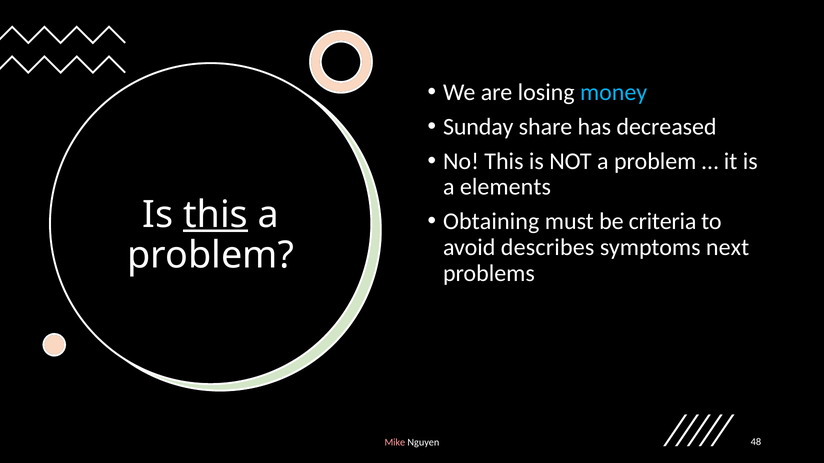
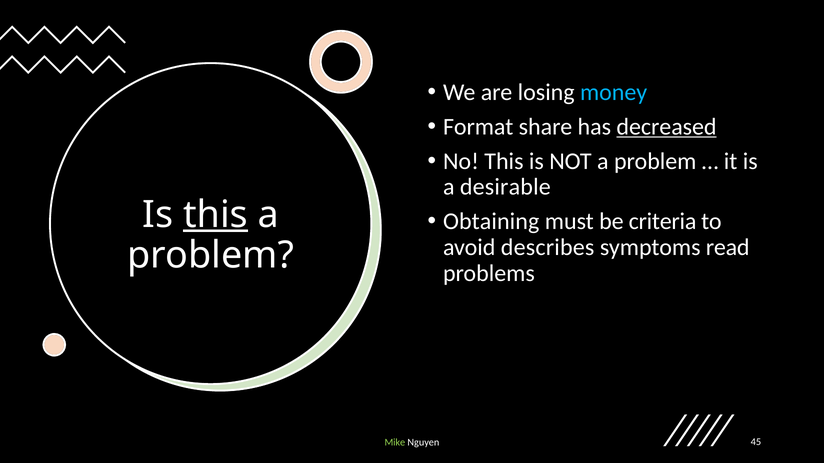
Sunday: Sunday -> Format (478, 127)
decreased underline: none -> present (667, 127)
elements: elements -> desirable (505, 187)
next: next -> read (728, 248)
Mike colour: pink -> light green (395, 443)
48: 48 -> 45 (756, 443)
